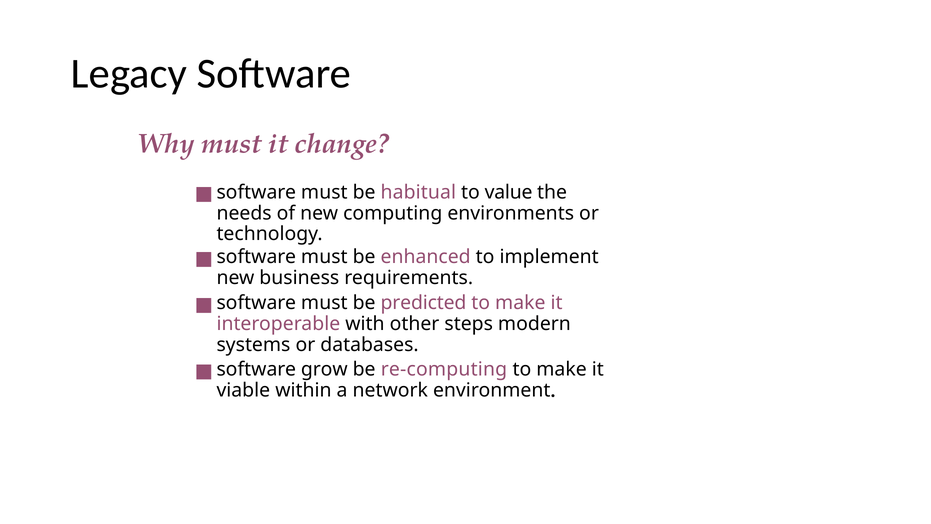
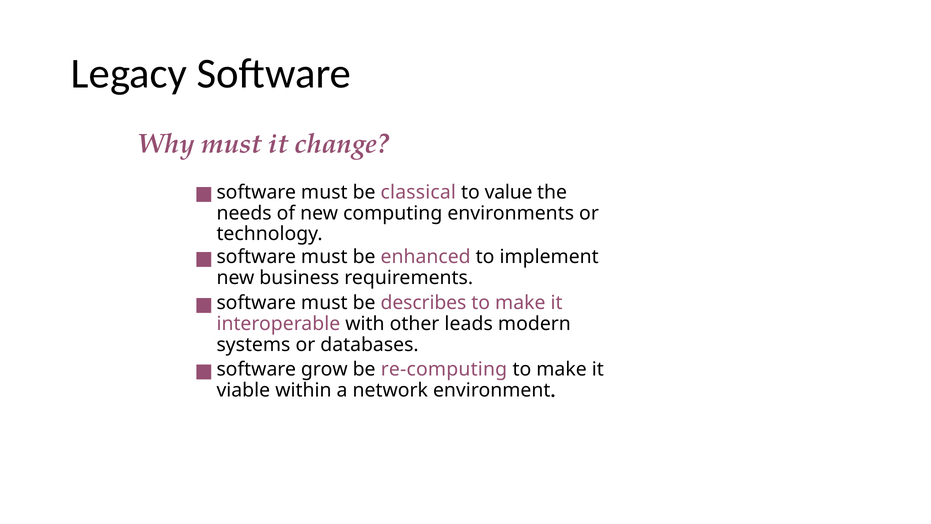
habitual: habitual -> classical (418, 192)
predicted: predicted -> describes (423, 303)
steps: steps -> leads (469, 324)
